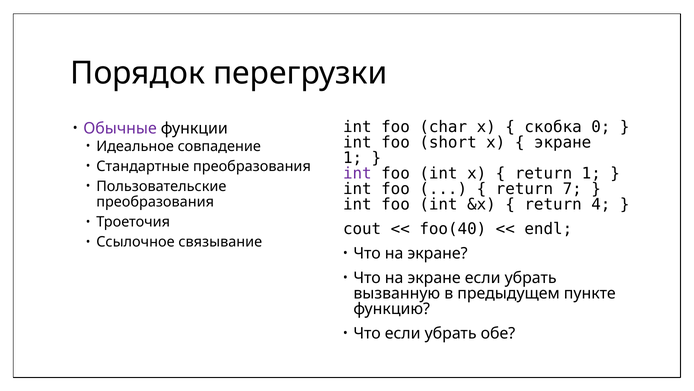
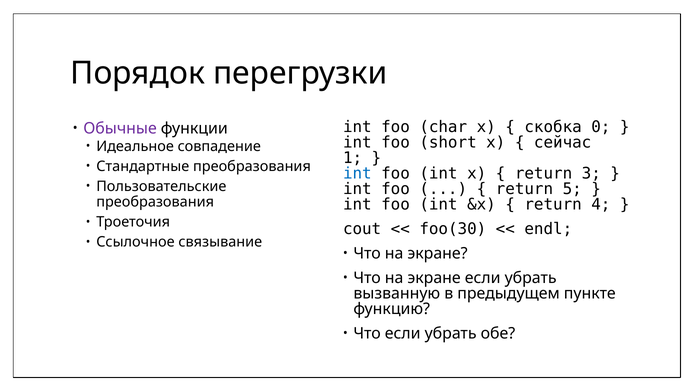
экране: экране -> сейчас (563, 142)
int colour: purple -> blue (357, 173)
return 1: 1 -> 3 (591, 173)
7: 7 -> 5 (572, 189)
foo(40: foo(40 -> foo(30 (453, 229)
